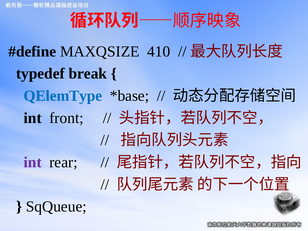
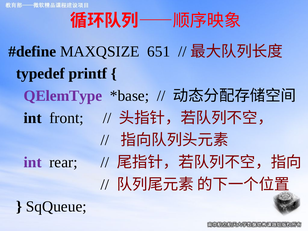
410: 410 -> 651 (159, 51)
break: break -> printf (88, 74)
QElemType colour: blue -> purple (63, 96)
